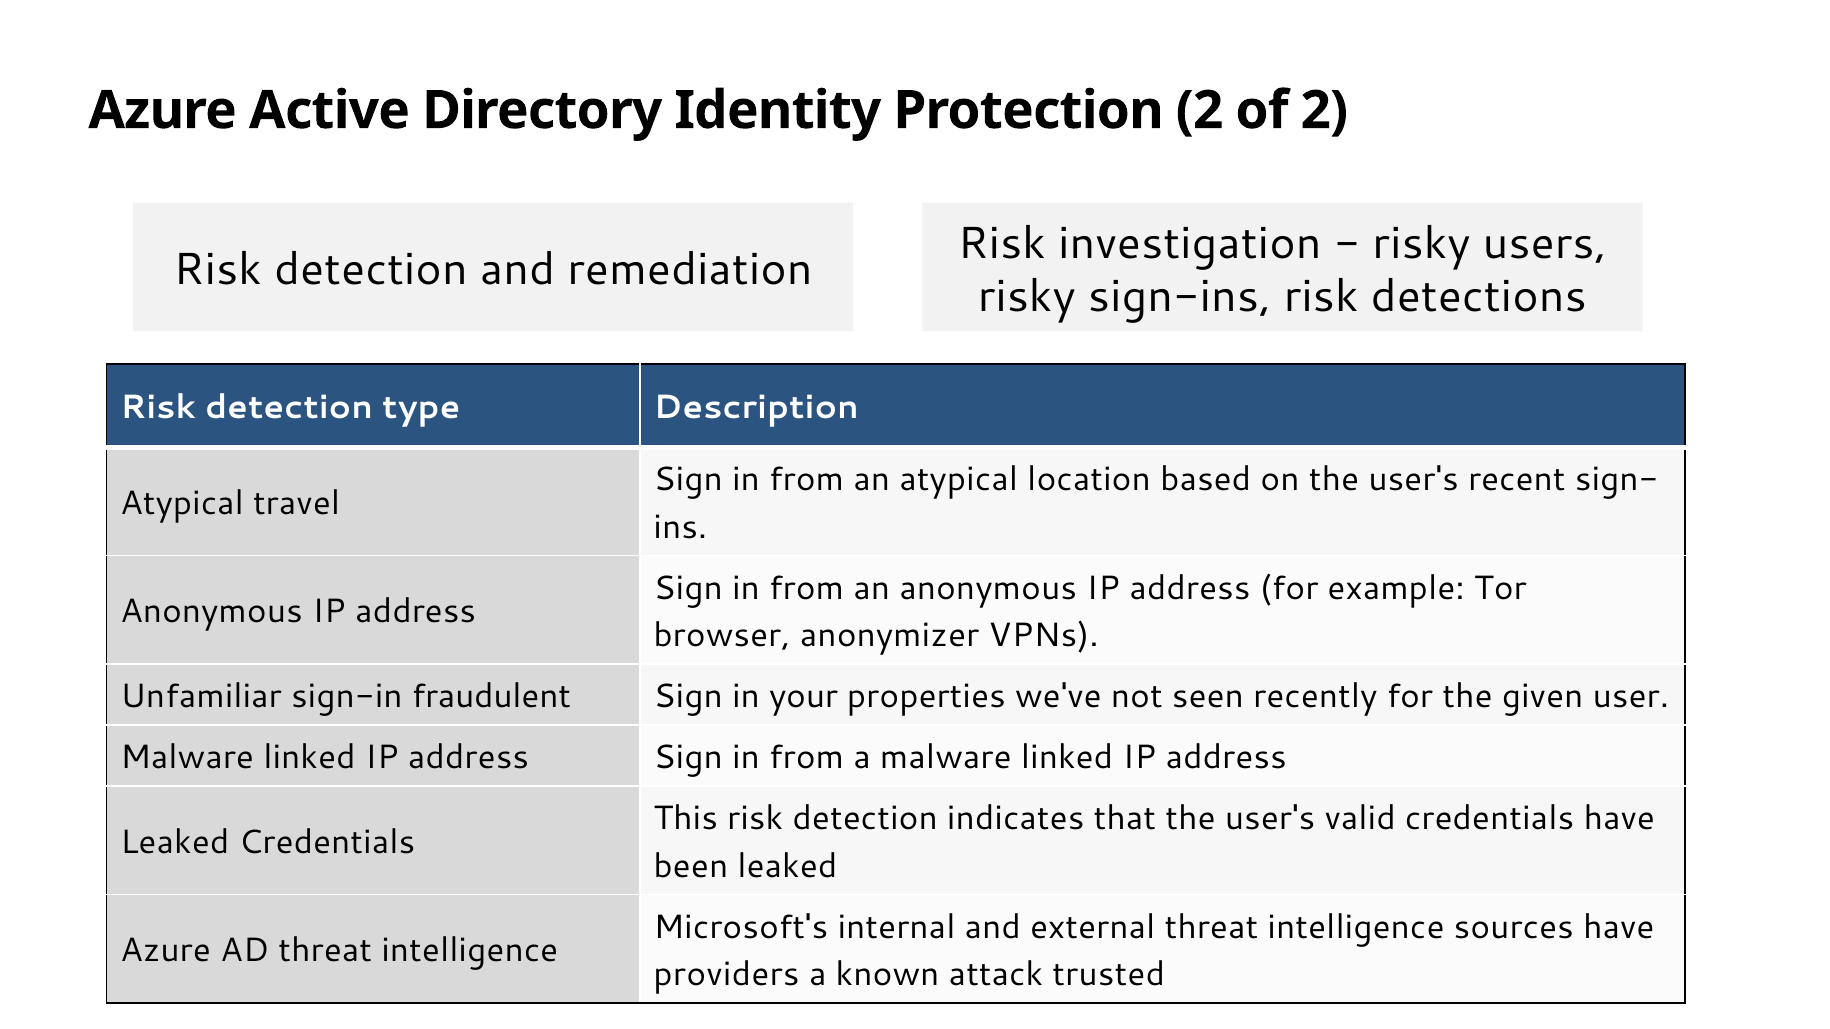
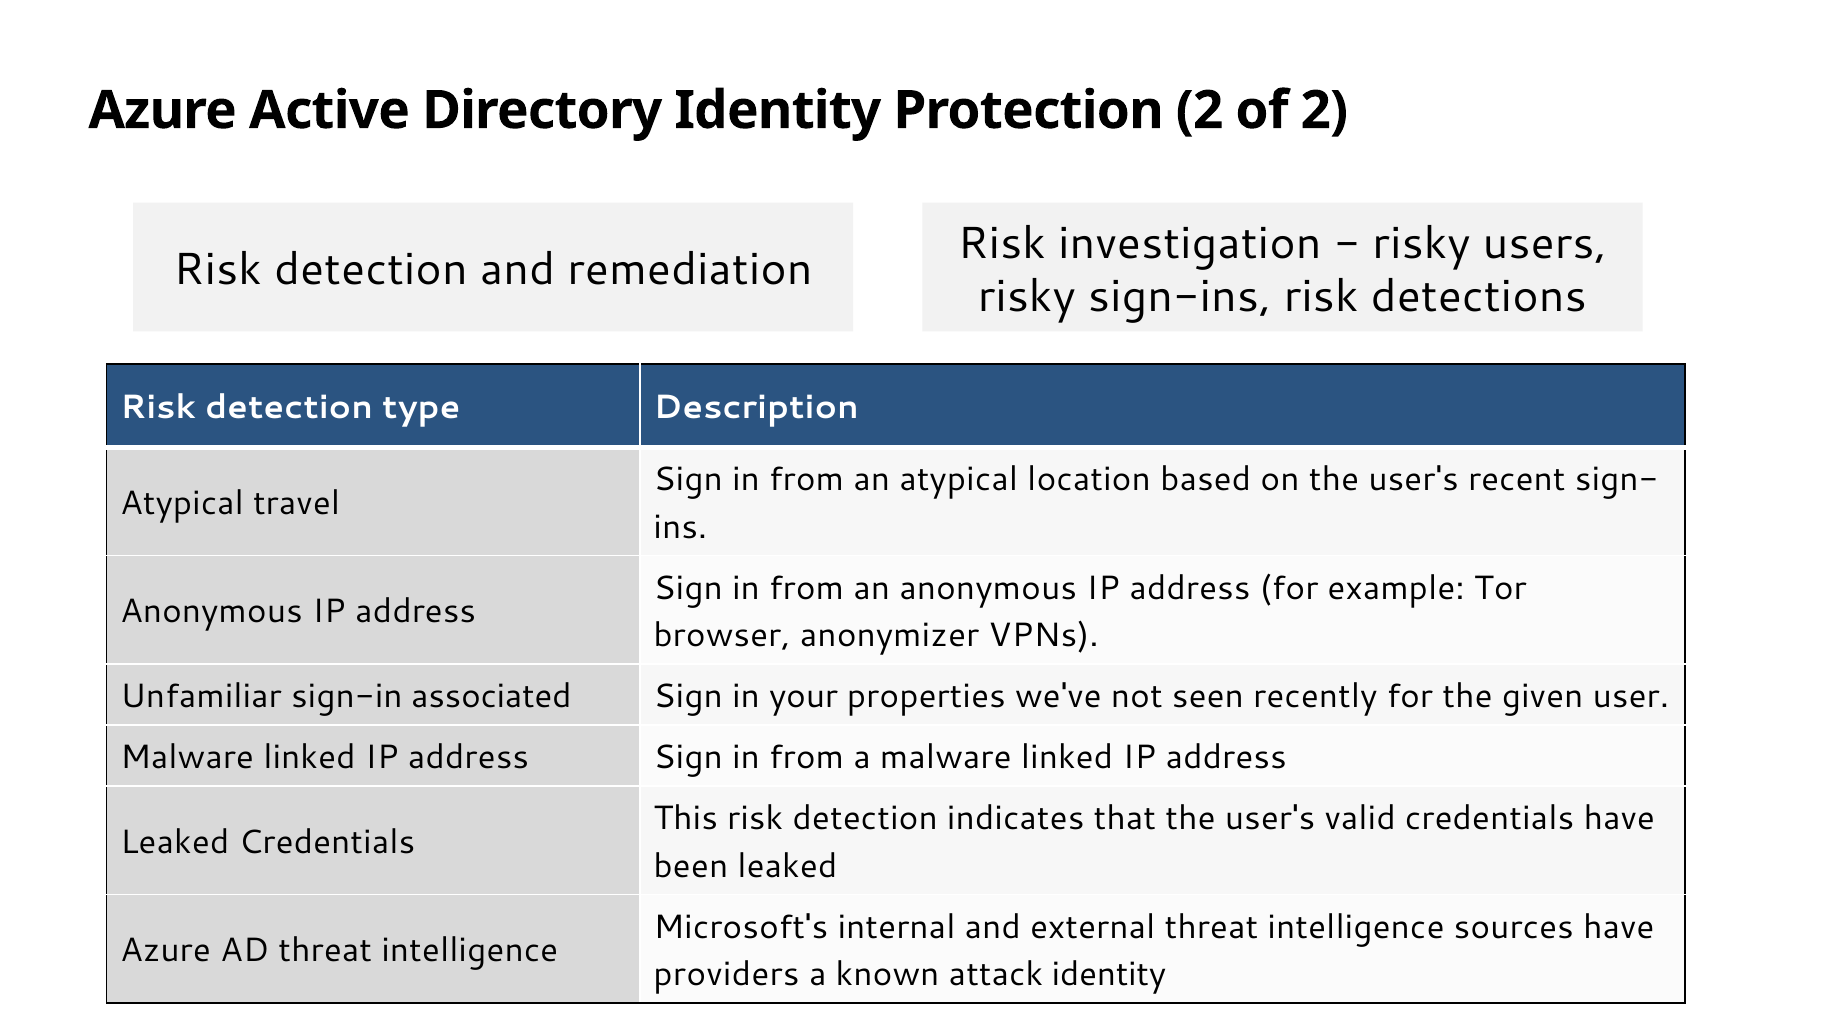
fraudulent: fraudulent -> associated (491, 697)
attack trusted: trusted -> identity (1109, 975)
